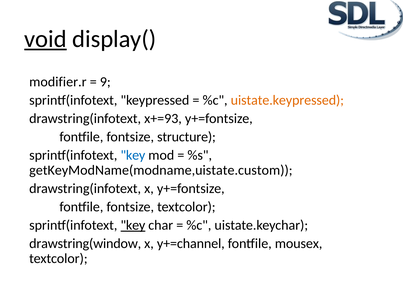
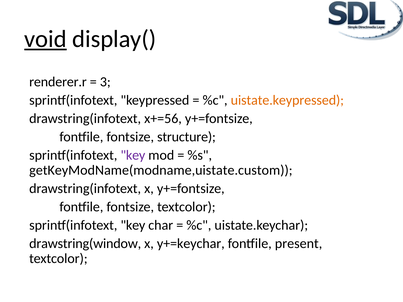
modifier.r: modifier.r -> renderer.r (58, 82)
9: 9 -> 3 (105, 82)
x+=93: x+=93 -> x+=56 (163, 119)
key colour: blue -> purple (133, 155)
key underline: present -> none (133, 225)
y+=channel: y+=channel -> y+=keychar (191, 244)
mousex: mousex -> present (299, 244)
